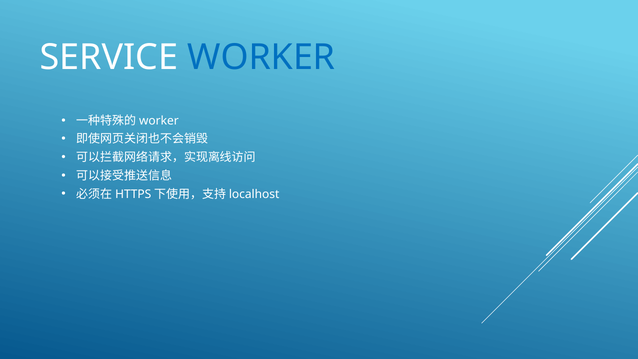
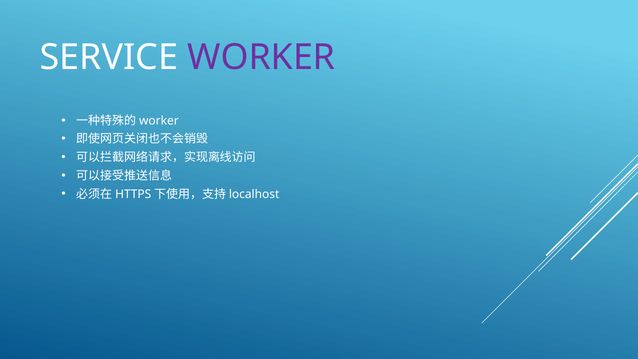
WORKER colour: blue -> purple (261, 57)
